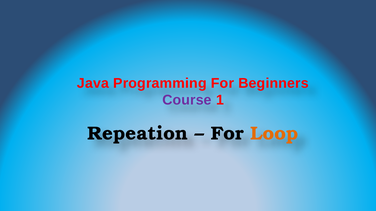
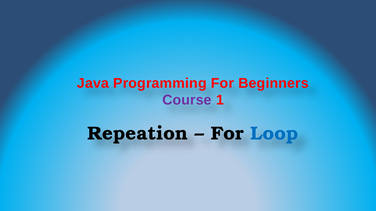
Loop colour: orange -> blue (274, 134)
